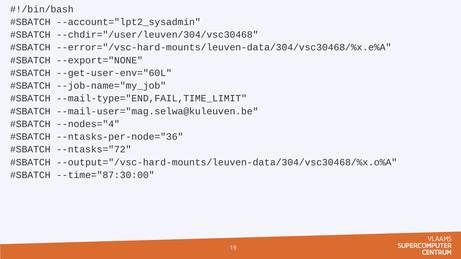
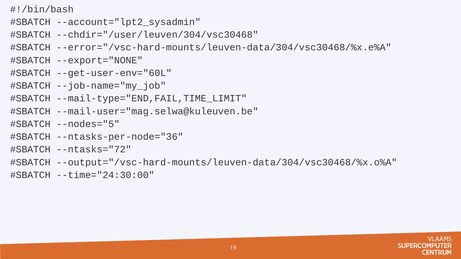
--nodes="4: --nodes="4 -> --nodes="5 (88, 124)
--time="87:30:00: --time="87:30:00 -> --time="24:30:00 (105, 175)
